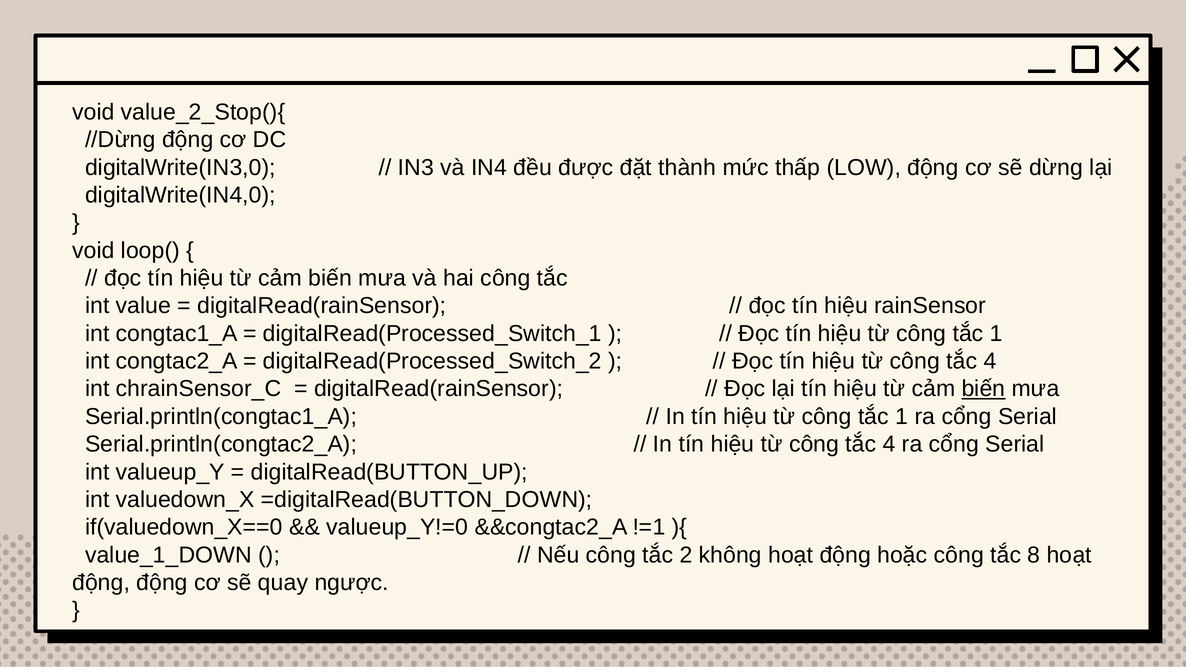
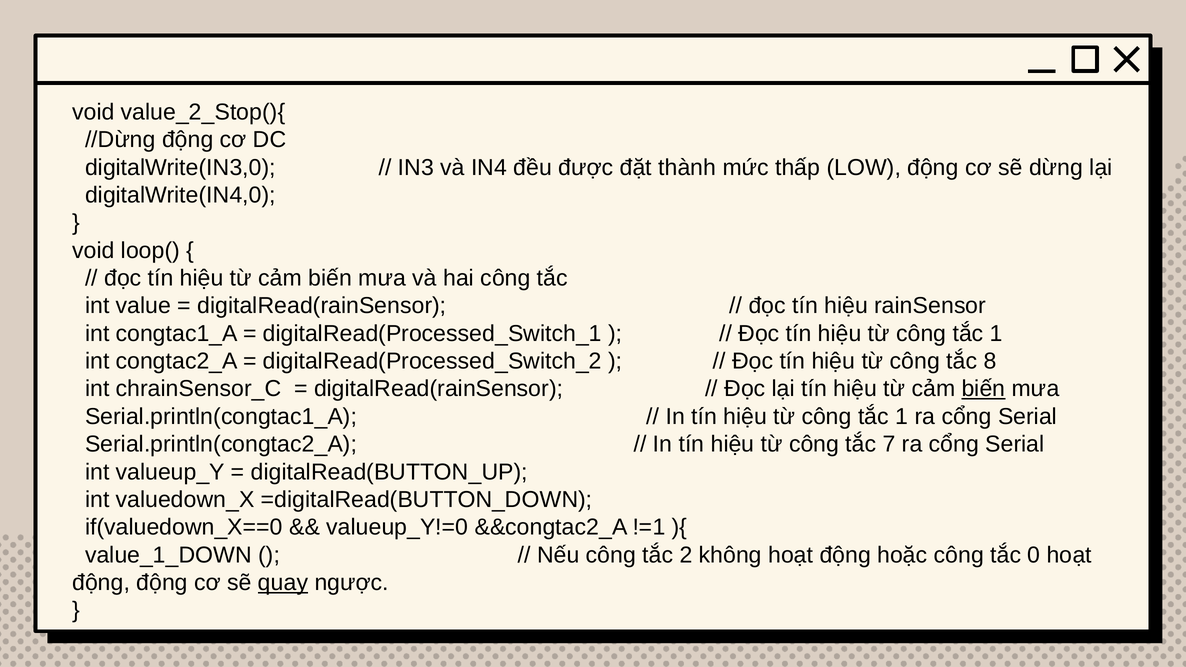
4: 4 -> 8 (990, 361)
4: 4 -> 7 (889, 444)
8: 8 -> 0 (1034, 555)
quay underline: none -> present (283, 583)
